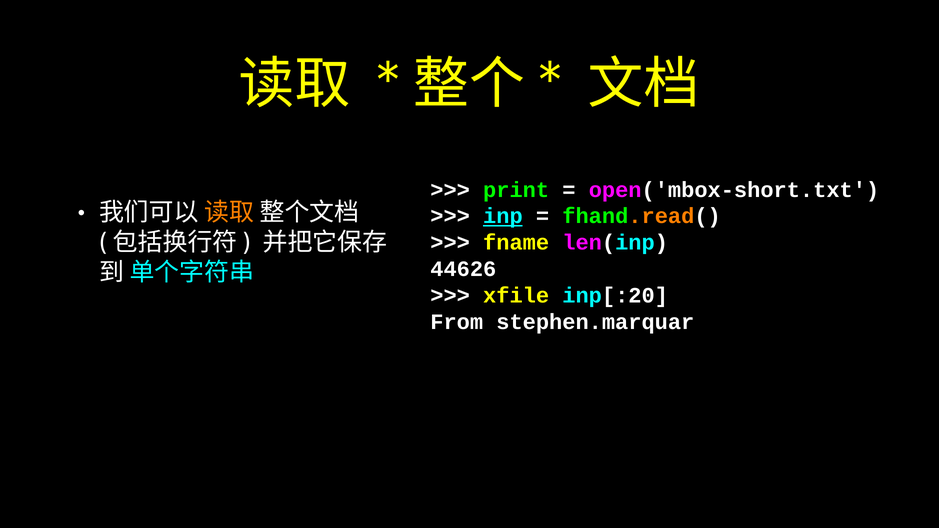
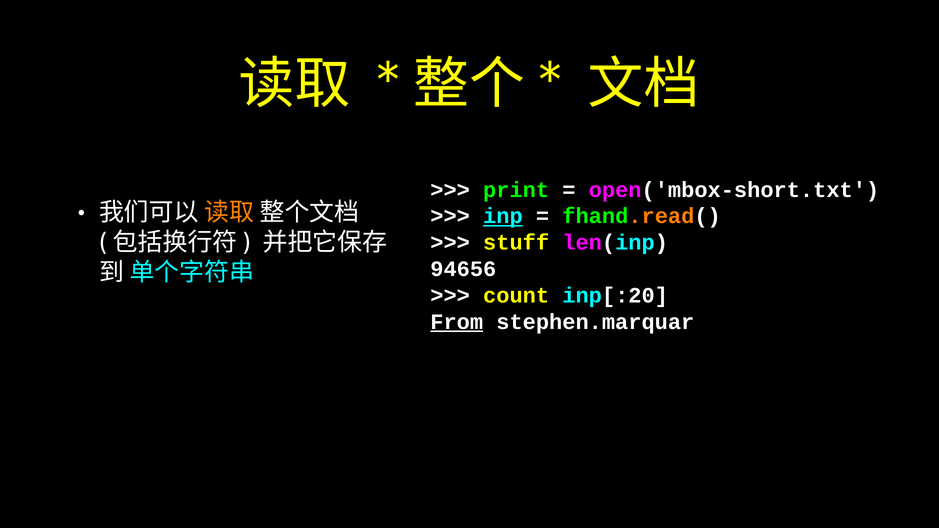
fname: fname -> stuff (516, 243)
44626: 44626 -> 94656 (463, 269)
xfile: xfile -> count (516, 296)
From underline: none -> present (457, 322)
